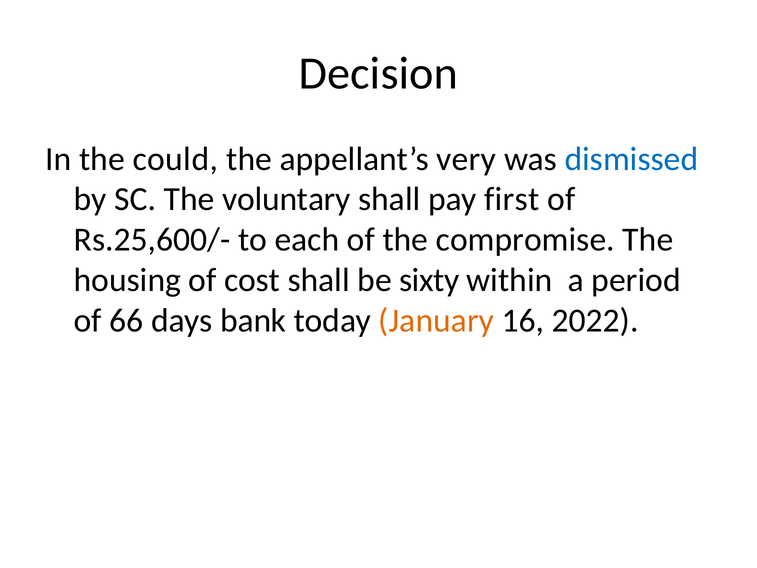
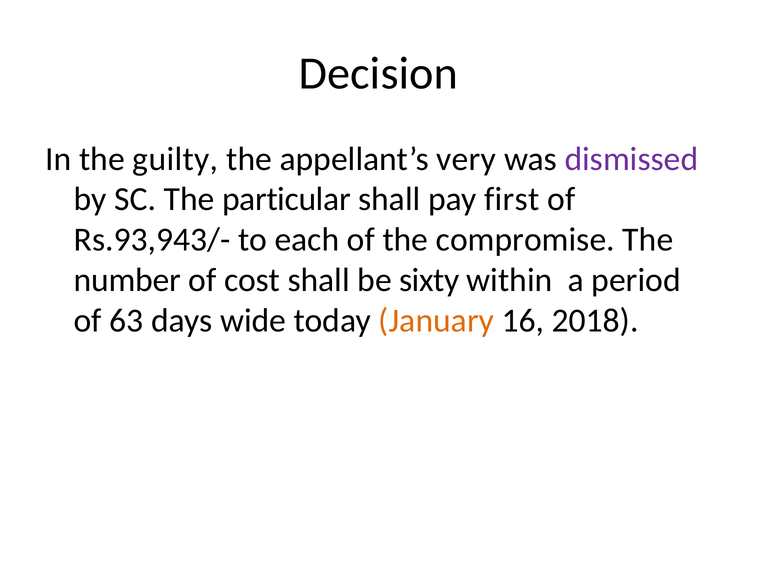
could: could -> guilty (175, 159)
dismissed colour: blue -> purple (631, 159)
voluntary: voluntary -> particular (286, 199)
Rs.25,600/-: Rs.25,600/- -> Rs.93,943/- (152, 240)
housing: housing -> number (127, 280)
66: 66 -> 63 (126, 320)
bank: bank -> wide (253, 320)
2022: 2022 -> 2018 (595, 320)
